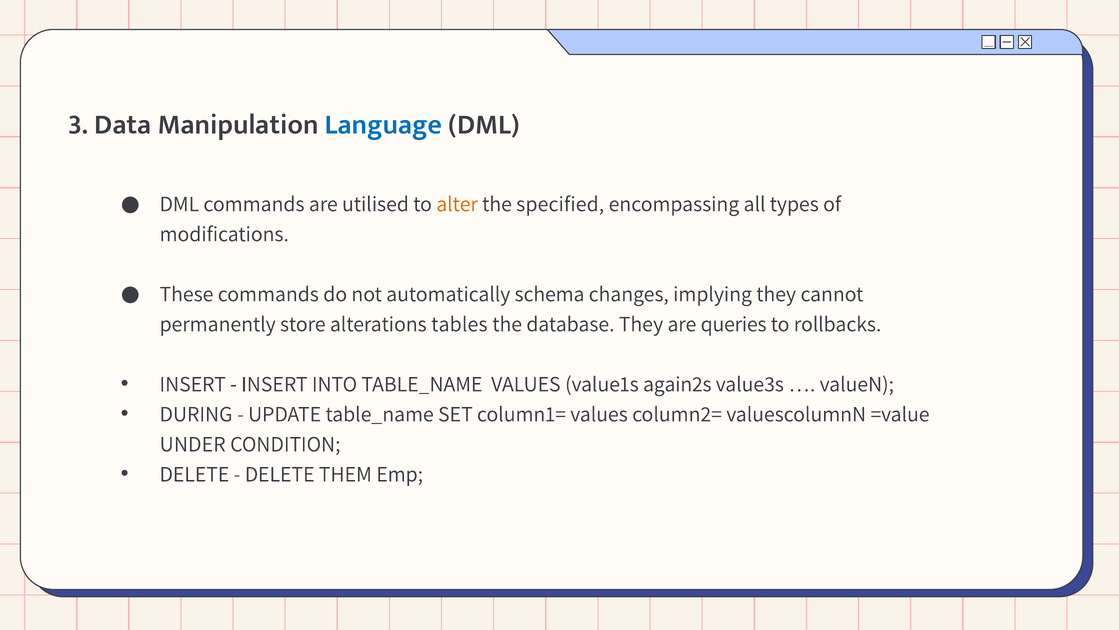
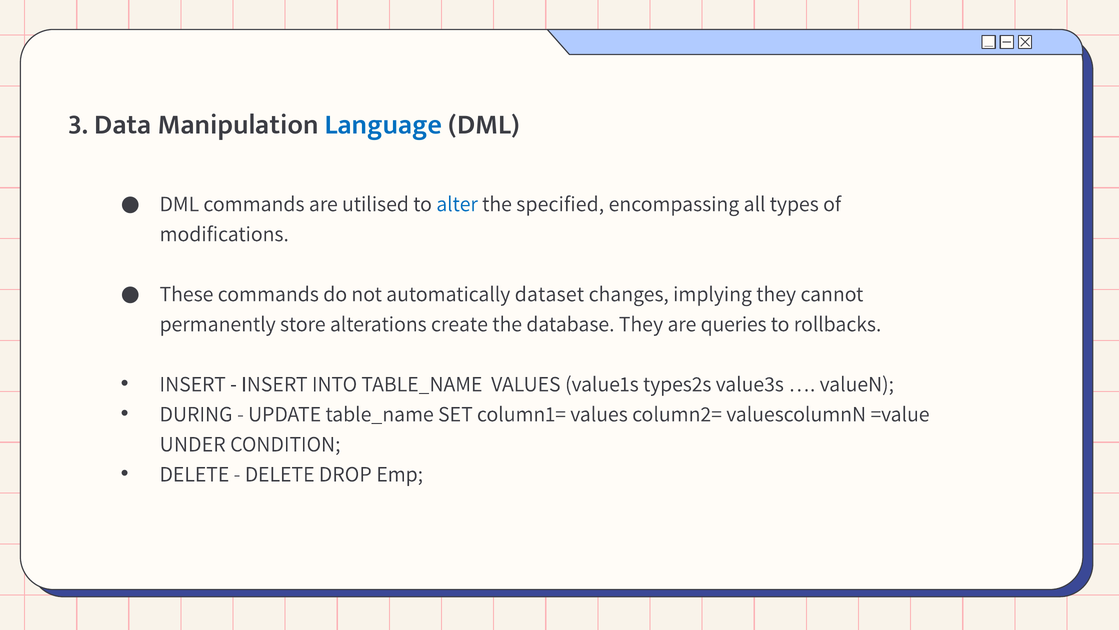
alter colour: orange -> blue (457, 204)
schema: schema -> dataset (549, 294)
tables: tables -> create (459, 324)
again2s: again2s -> types2s (677, 384)
THEM: THEM -> DROP (345, 474)
